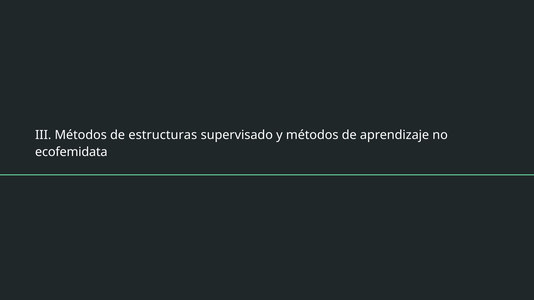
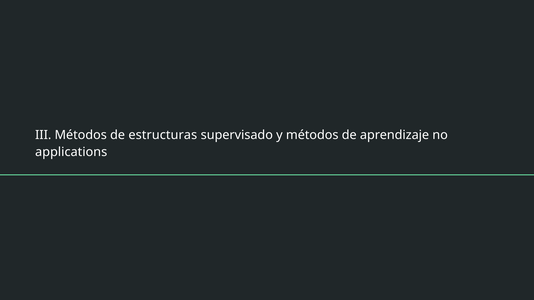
ecofemidata: ecofemidata -> applications (71, 152)
